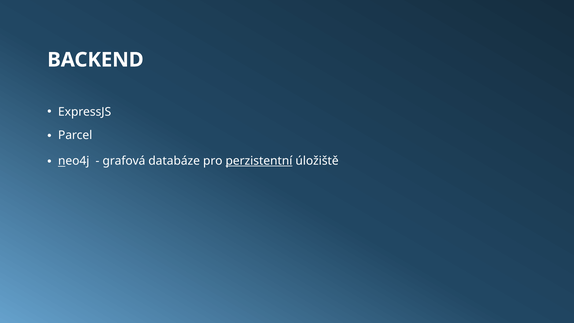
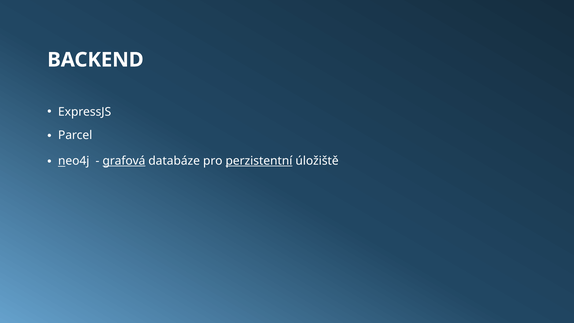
grafová underline: none -> present (124, 161)
